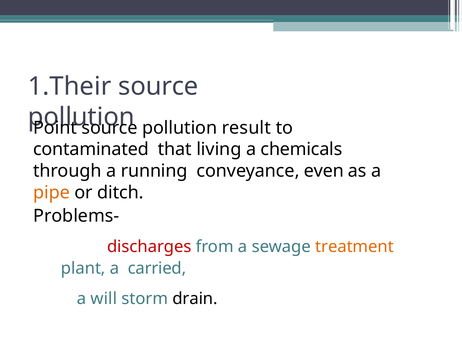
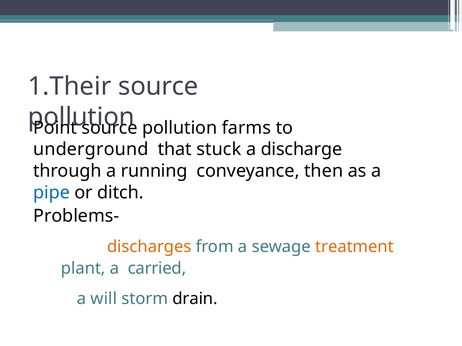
result: result -> farms (246, 128)
contaminated: contaminated -> underground (91, 150)
living: living -> stuck (219, 150)
chemicals: chemicals -> discharge (301, 150)
even: even -> then (324, 171)
pipe colour: orange -> blue (52, 193)
discharges colour: red -> orange (149, 247)
